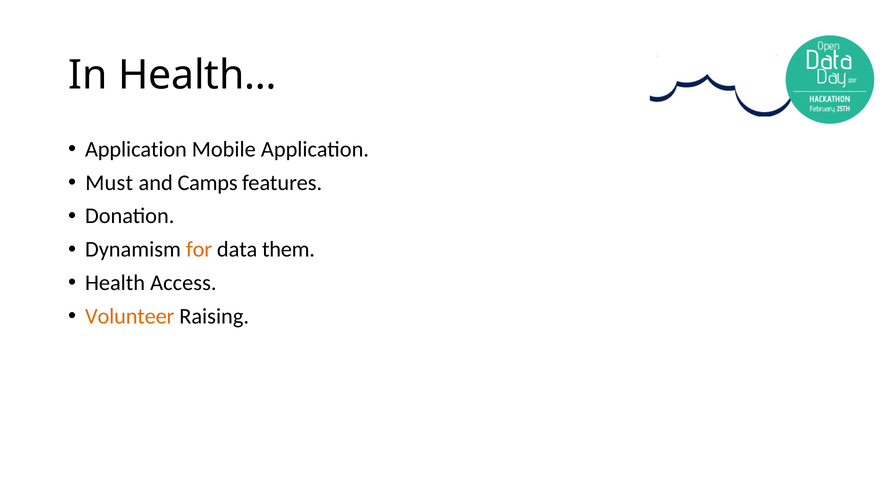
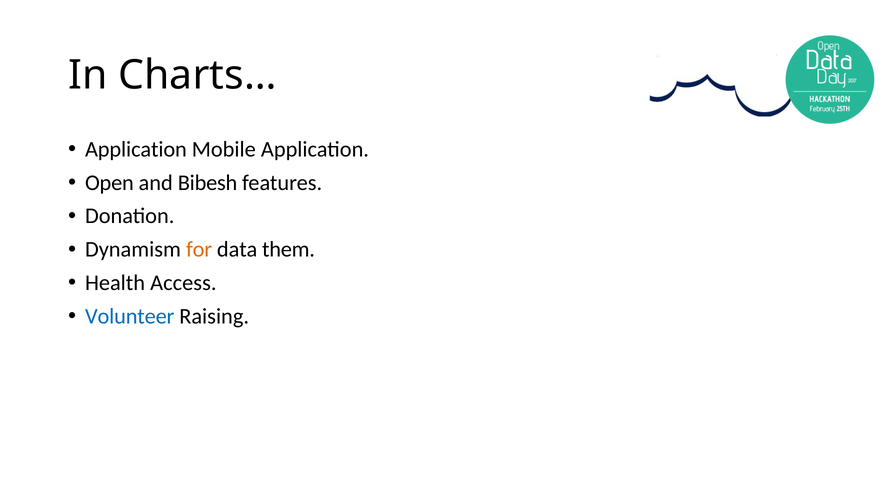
Health…: Health… -> Charts… (197, 75)
Must: Must -> Open (109, 183)
Camps: Camps -> Bibesh (208, 183)
Volunteer colour: orange -> blue (130, 317)
